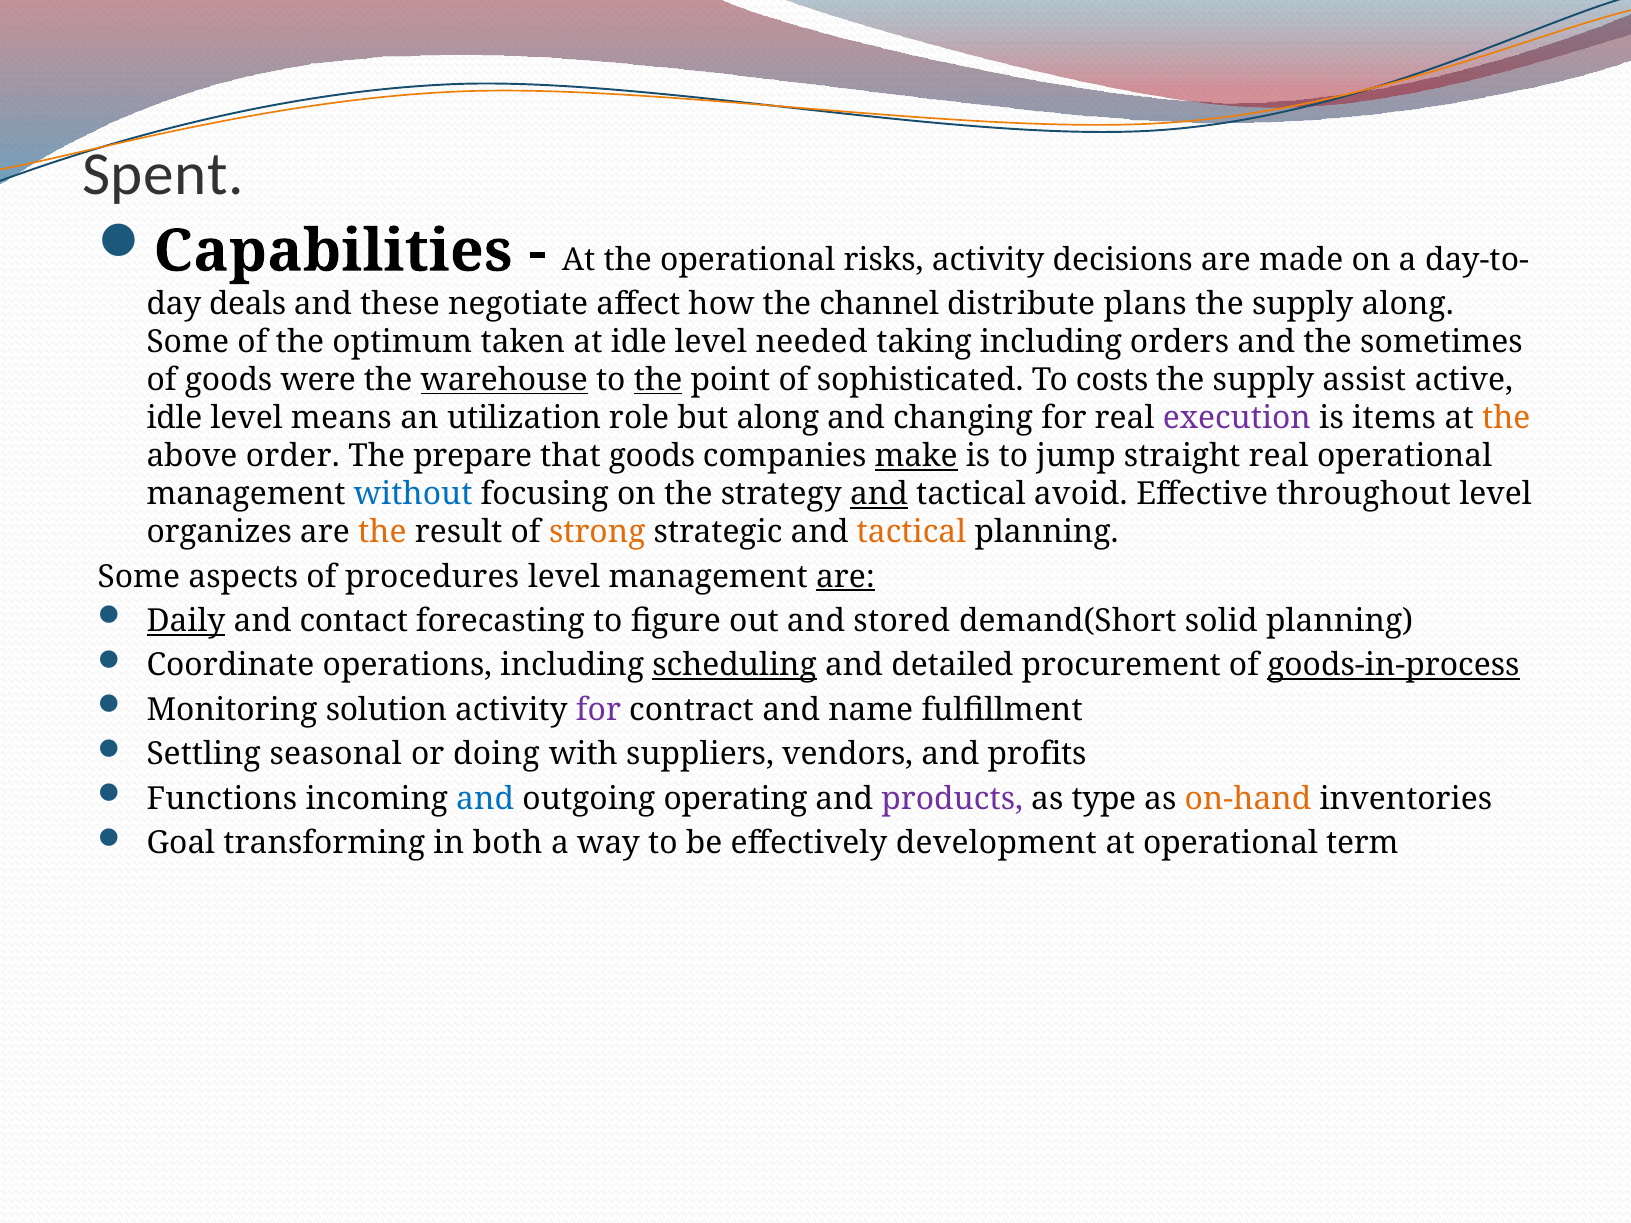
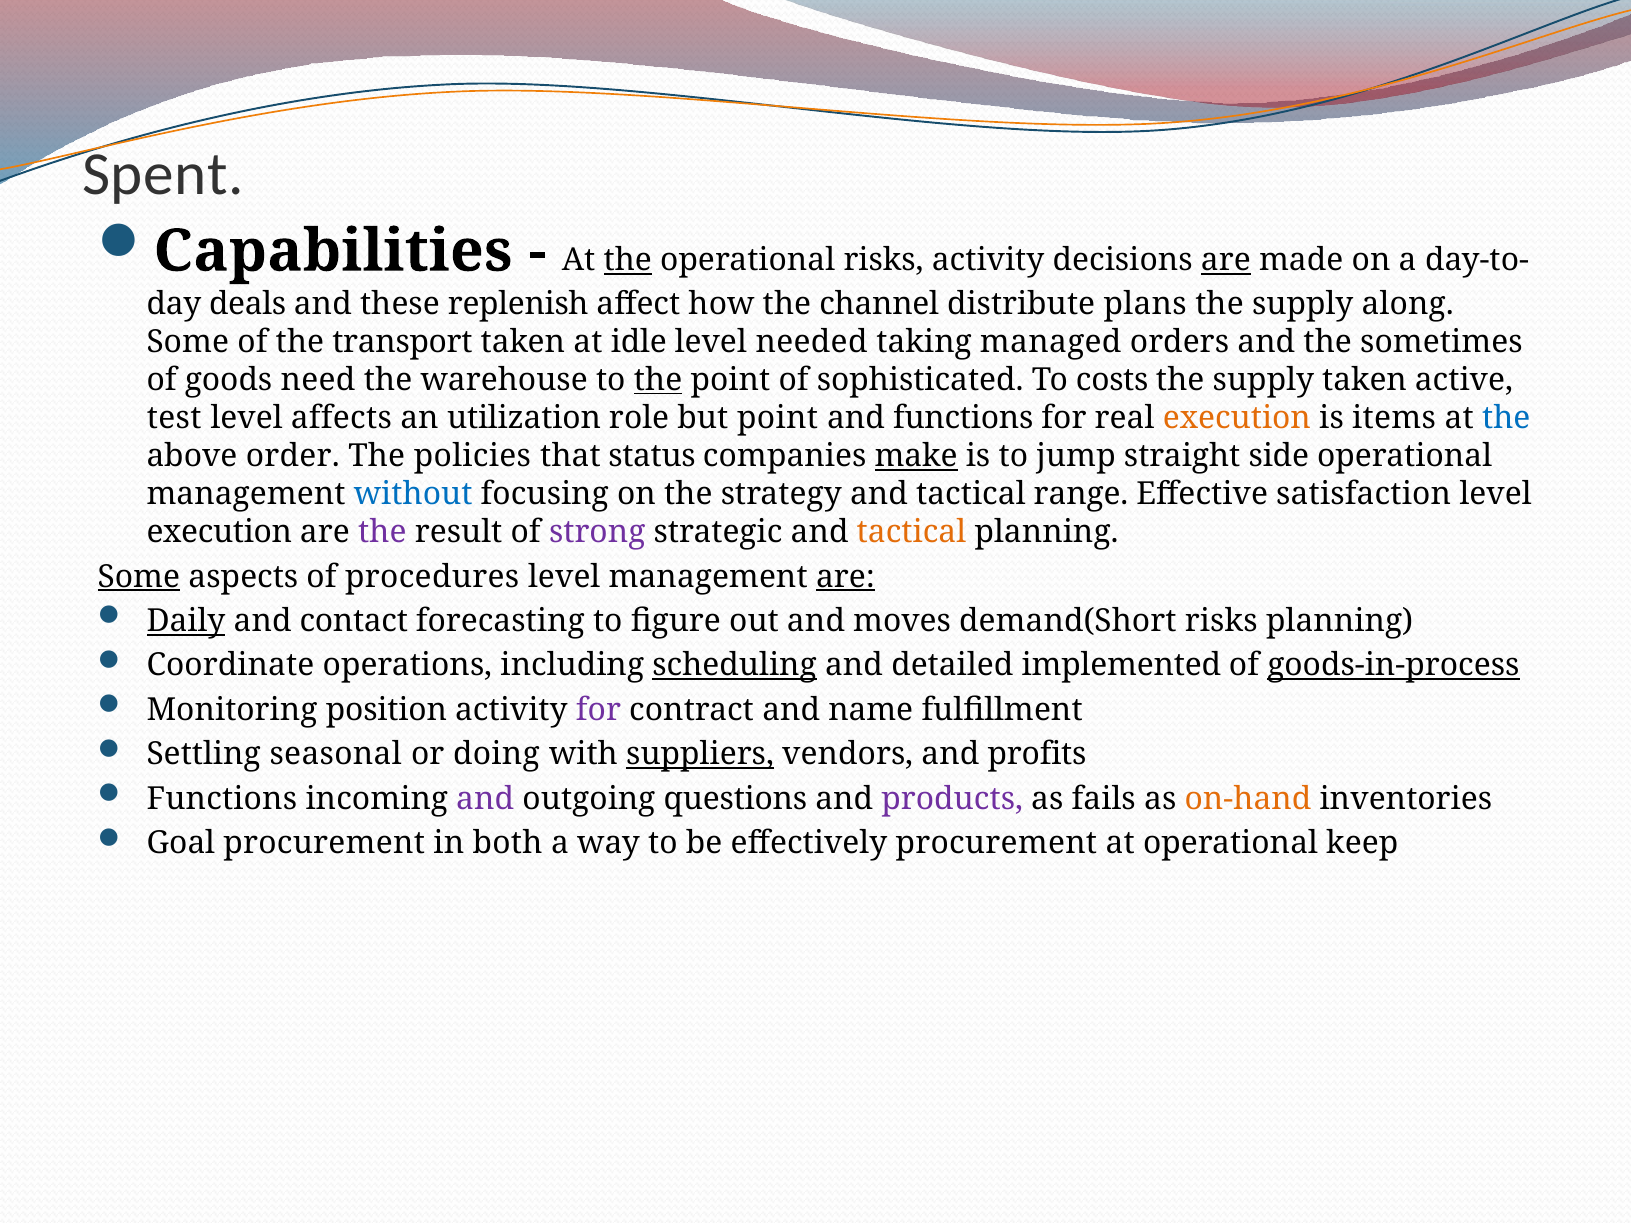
the underline: none -> present (628, 260)
are underline: none -> present (1226, 260)
negotiate: negotiate -> replenish (518, 304)
optimum: optimum -> transport (402, 342)
taking including: including -> managed (1051, 342)
were: were -> need (318, 380)
warehouse underline: present -> none (504, 380)
supply assist: assist -> taken (1365, 380)
idle: idle -> test (174, 418)
means: means -> affects (341, 418)
but along: along -> point (778, 418)
and changing: changing -> functions (963, 418)
execution colour: purple -> orange (1237, 418)
the colour: orange -> blue (1506, 418)
prepare: prepare -> policies (472, 456)
that goods: goods -> status (652, 456)
straight real: real -> side (1279, 456)
and underline: present -> none (879, 494)
avoid: avoid -> range (1081, 494)
throughout: throughout -> satisfaction (1364, 494)
organizes: organizes -> execution (219, 532)
the colour: orange -> purple (382, 532)
strong colour: orange -> purple (597, 532)
Some underline: none -> present (139, 577)
stored: stored -> moves (902, 621)
demand(Short solid: solid -> risks (1221, 621)
procurement: procurement -> implemented (1121, 666)
solution: solution -> position (386, 710)
suppliers underline: none -> present (700, 754)
and colour: blue -> purple (485, 799)
operating: operating -> questions (736, 799)
type: type -> fails (1104, 799)
Goal transforming: transforming -> procurement (324, 843)
effectively development: development -> procurement (996, 843)
term: term -> keep (1362, 843)
